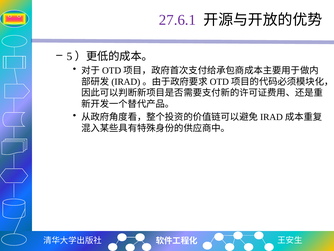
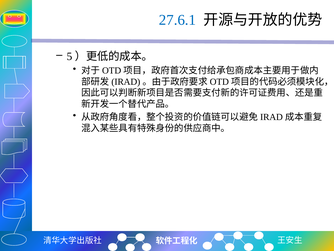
27.6.1 colour: purple -> blue (178, 20)
